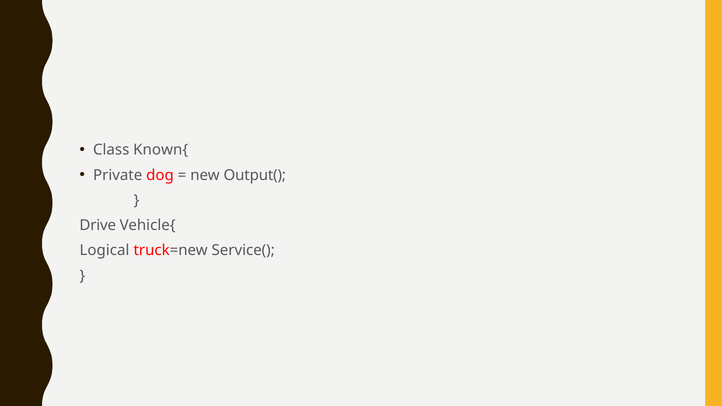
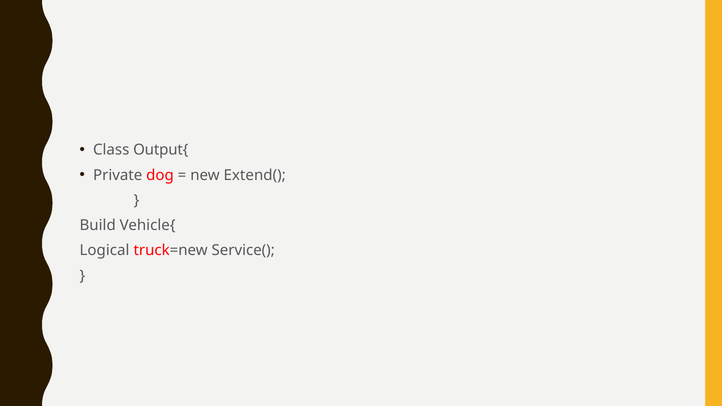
Known{: Known{ -> Output{ (161, 150)
Output(: Output( -> Extend( (255, 175)
Drive: Drive -> Build (98, 225)
